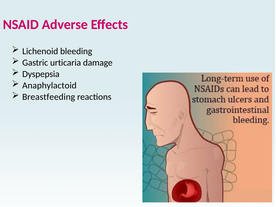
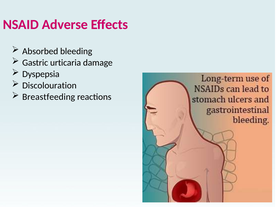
Lichenoid: Lichenoid -> Absorbed (40, 51)
Anaphylactoid: Anaphylactoid -> Discolouration (49, 85)
